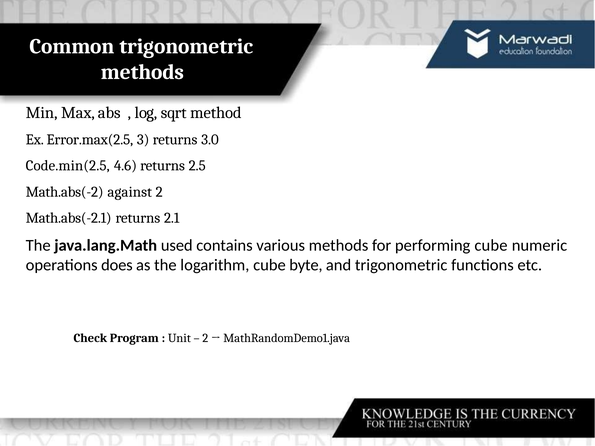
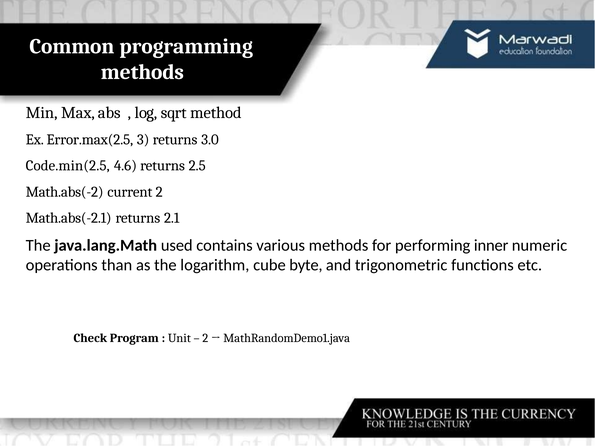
Common trigonometric: trigonometric -> programming (186, 46)
against: against -> current (130, 192)
performing cube: cube -> inner (491, 245)
does: does -> than (117, 265)
